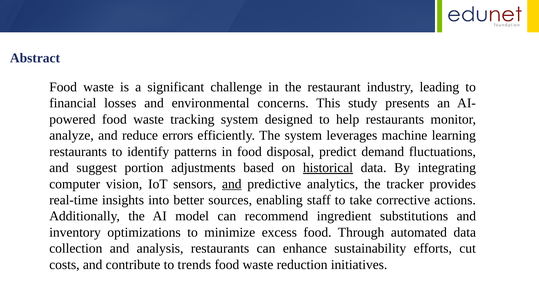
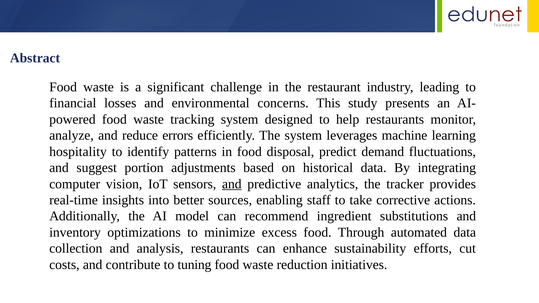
restaurants: restaurants -> hospitality (78, 152)
historical underline: present -> none (328, 168)
trends: trends -> tuning (194, 265)
